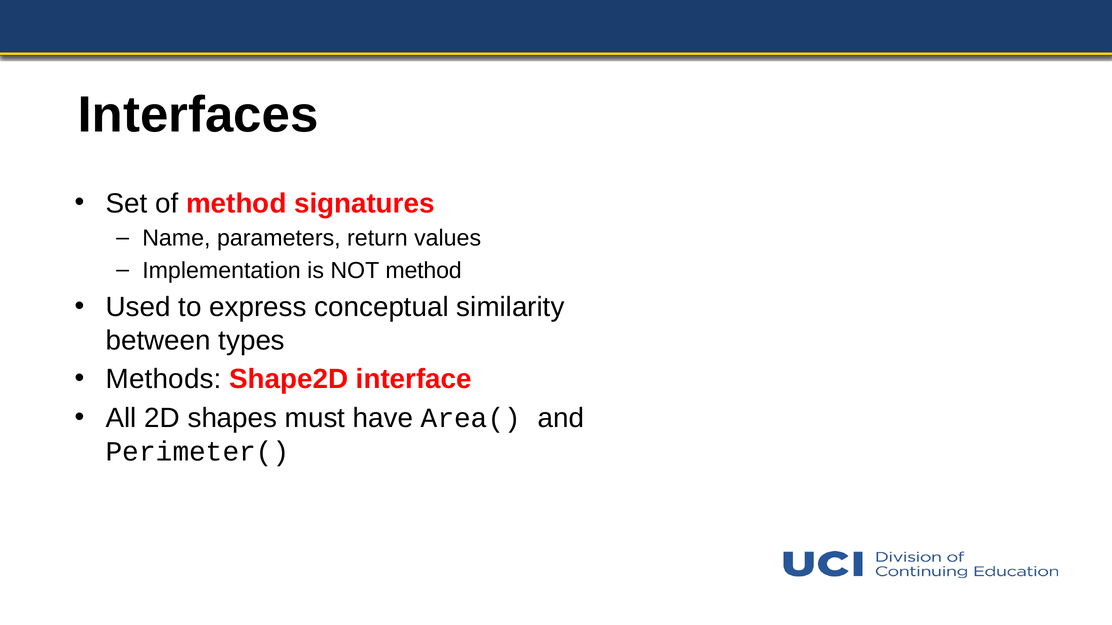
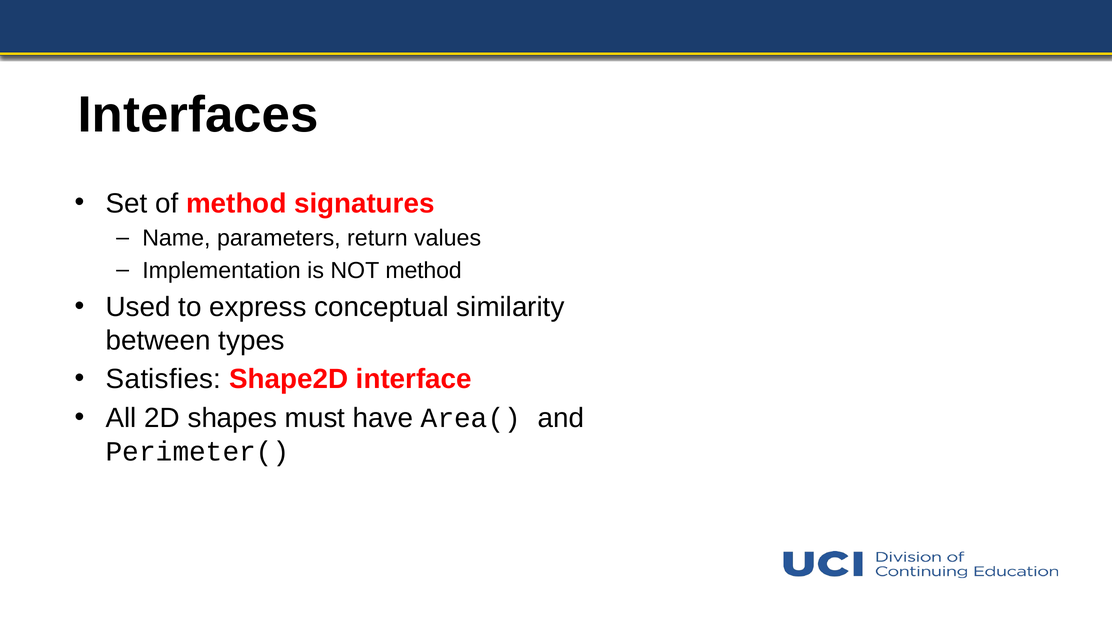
Methods: Methods -> Satisfies (164, 380)
